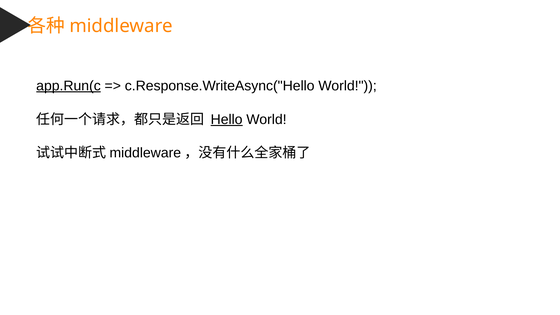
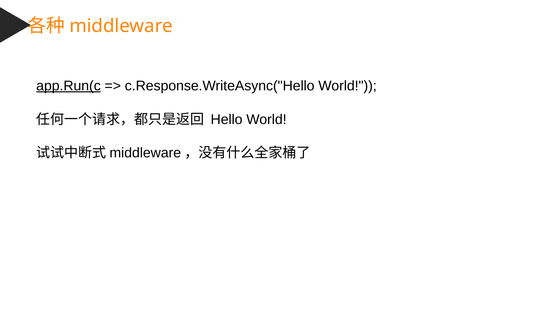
Hello underline: present -> none (227, 119)
